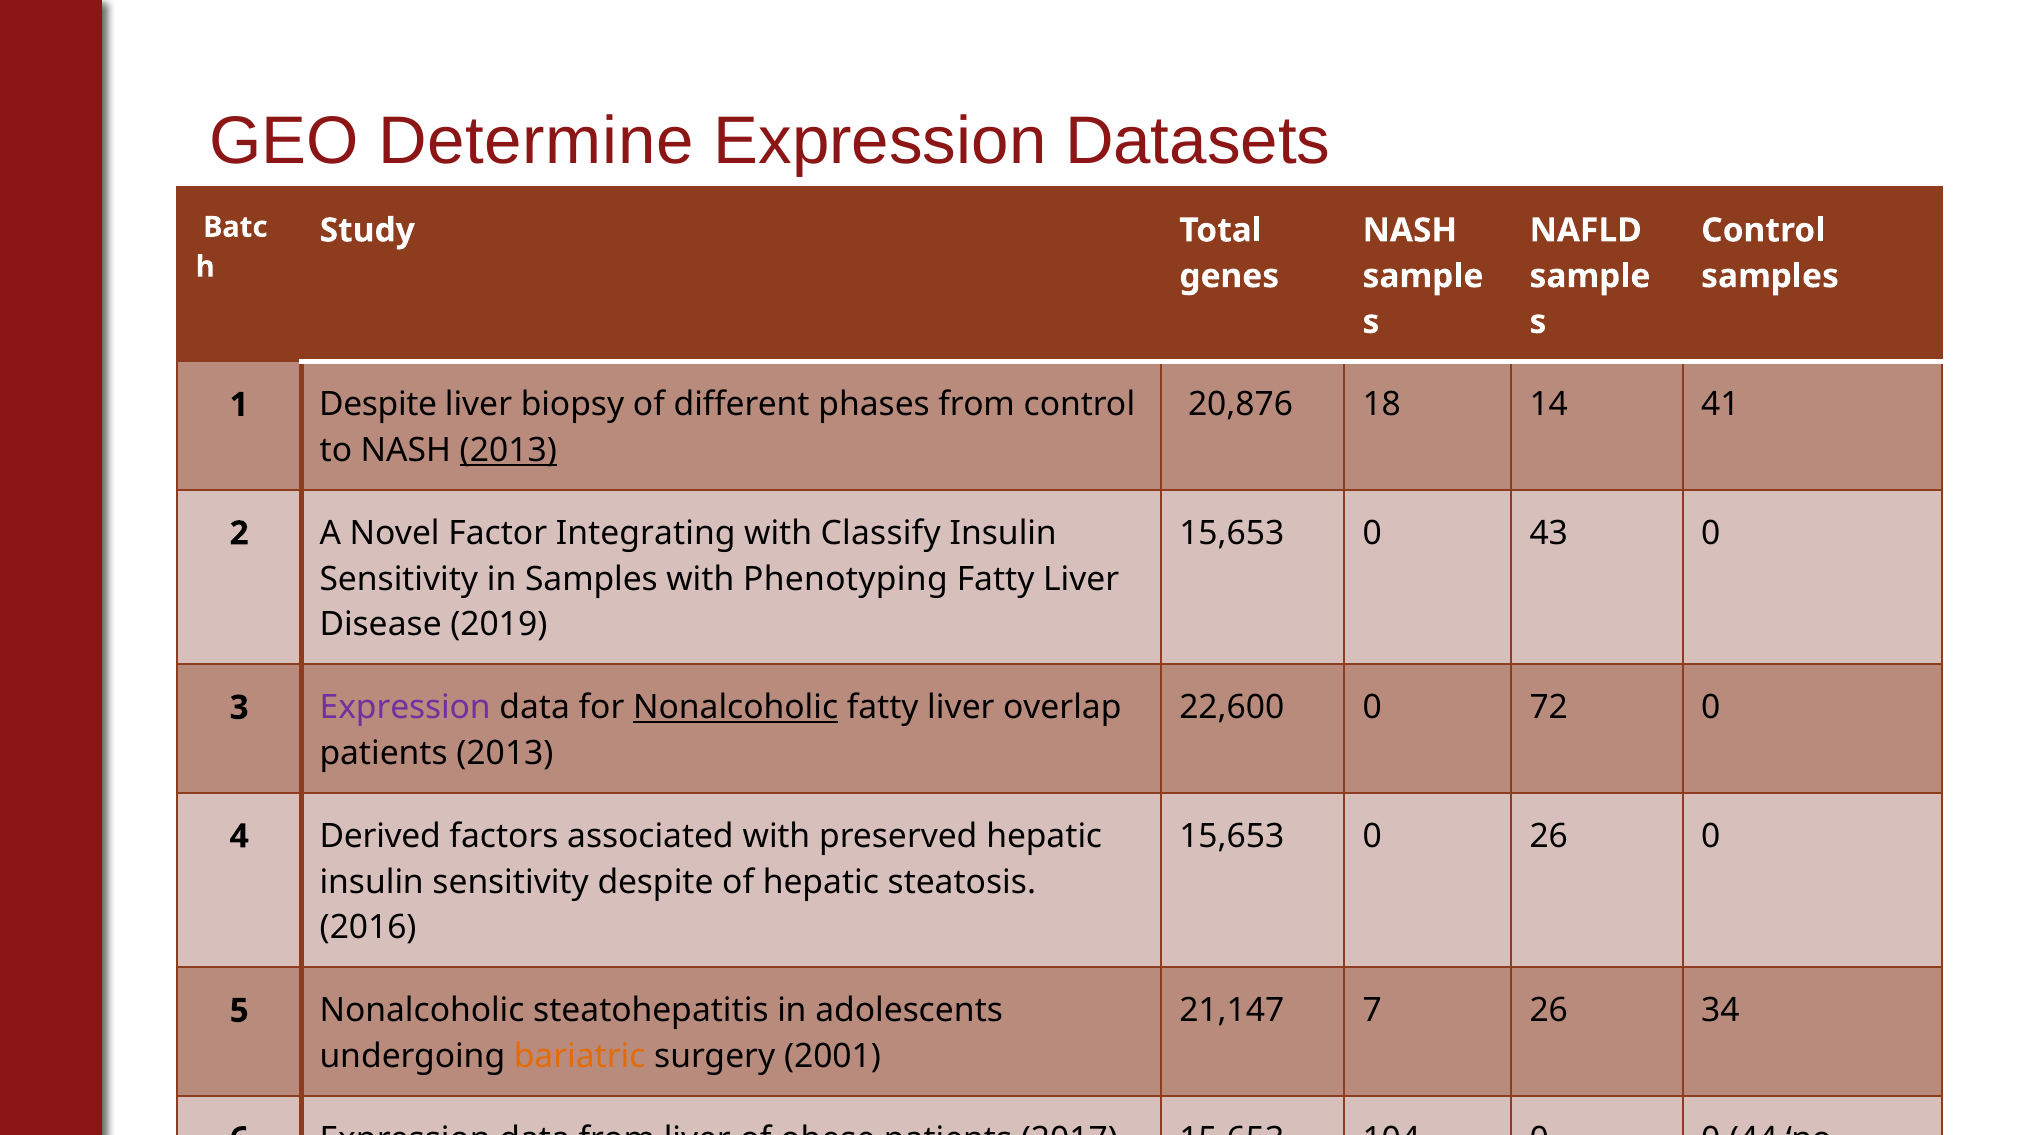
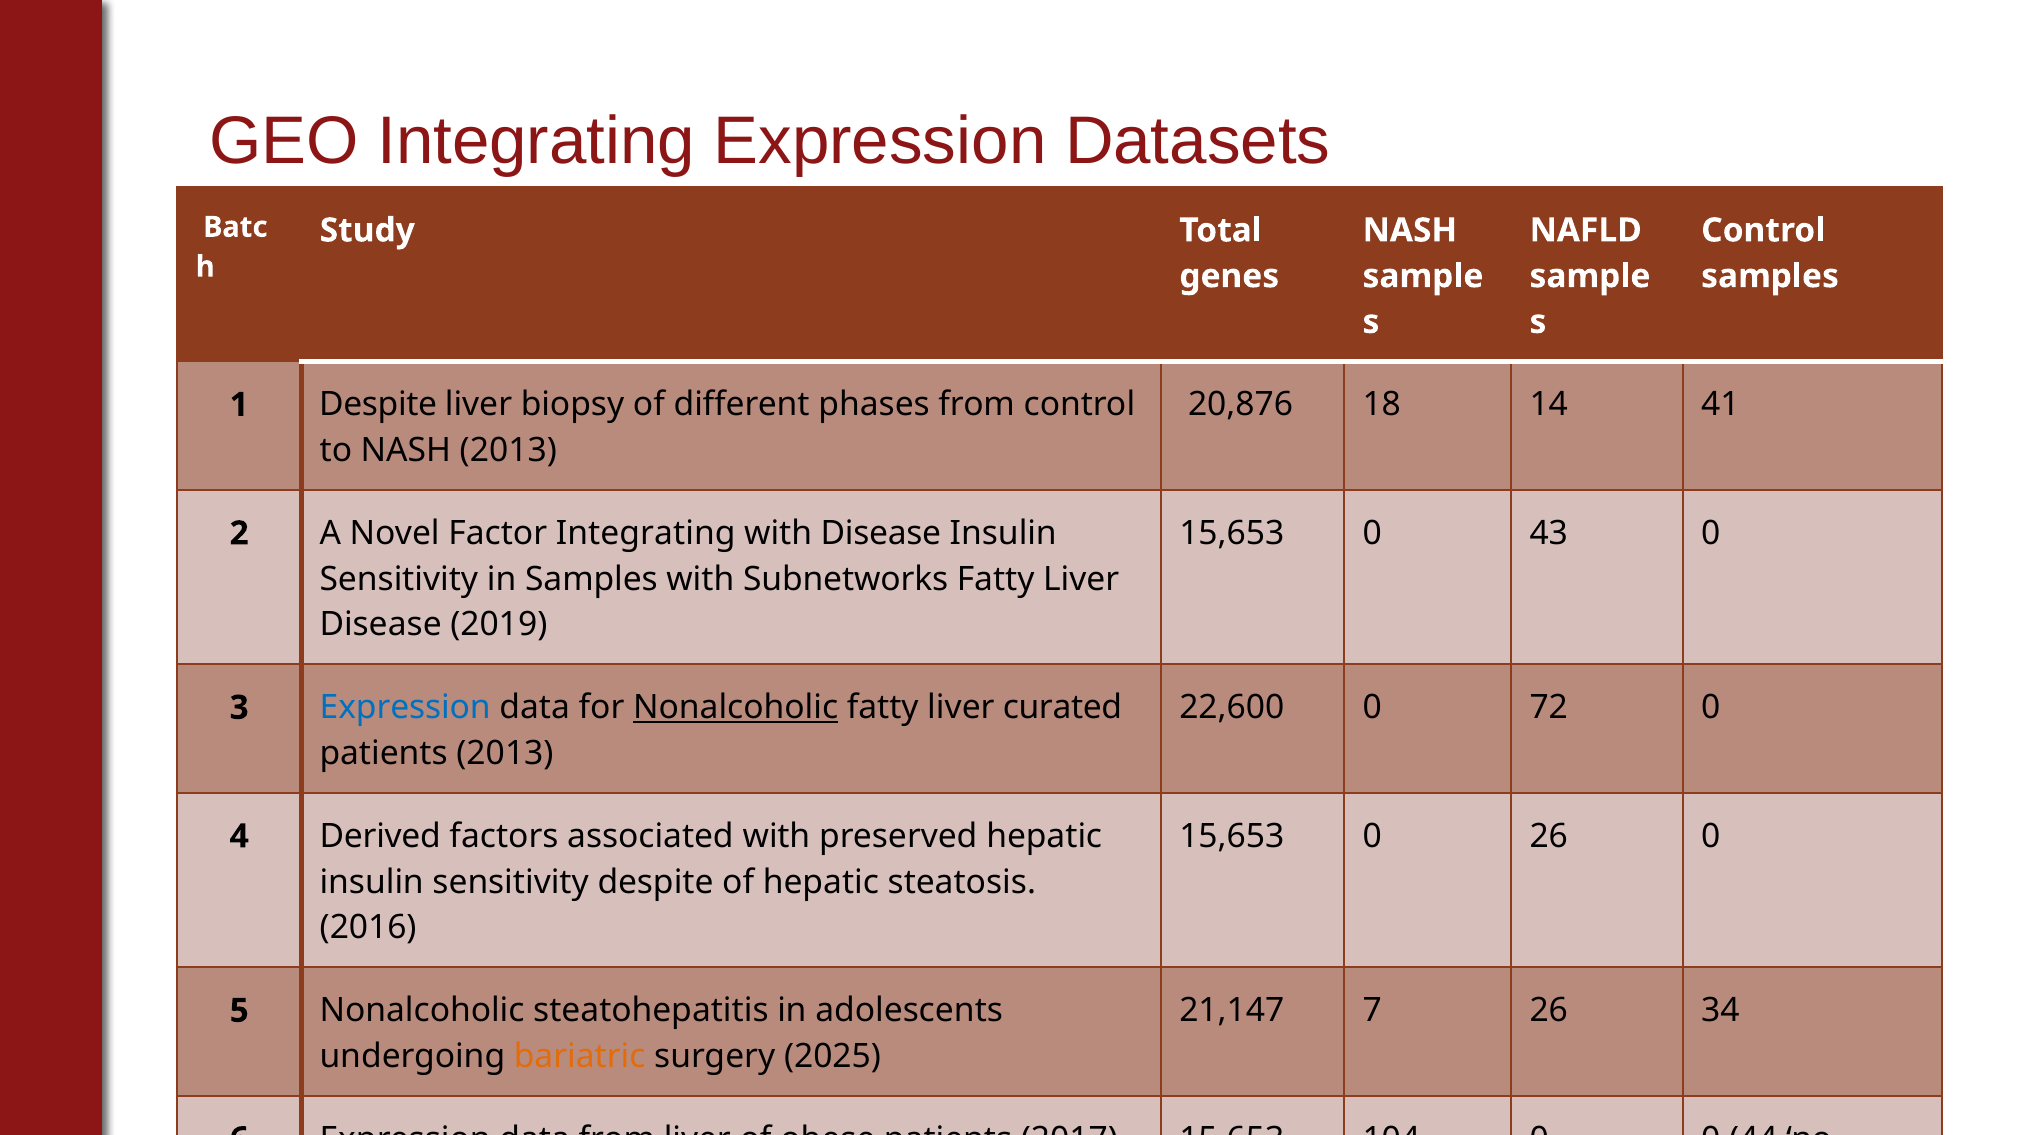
GEO Determine: Determine -> Integrating (536, 141)
2013 underline: present -> none (508, 451)
with Classify: Classify -> Disease (881, 533)
Phenotyping: Phenotyping -> Subnetworks (846, 579)
Expression colour: purple -> blue (405, 708)
liver overlap: overlap -> curated (1062, 708)
2001: 2001 -> 2025 (833, 1057)
